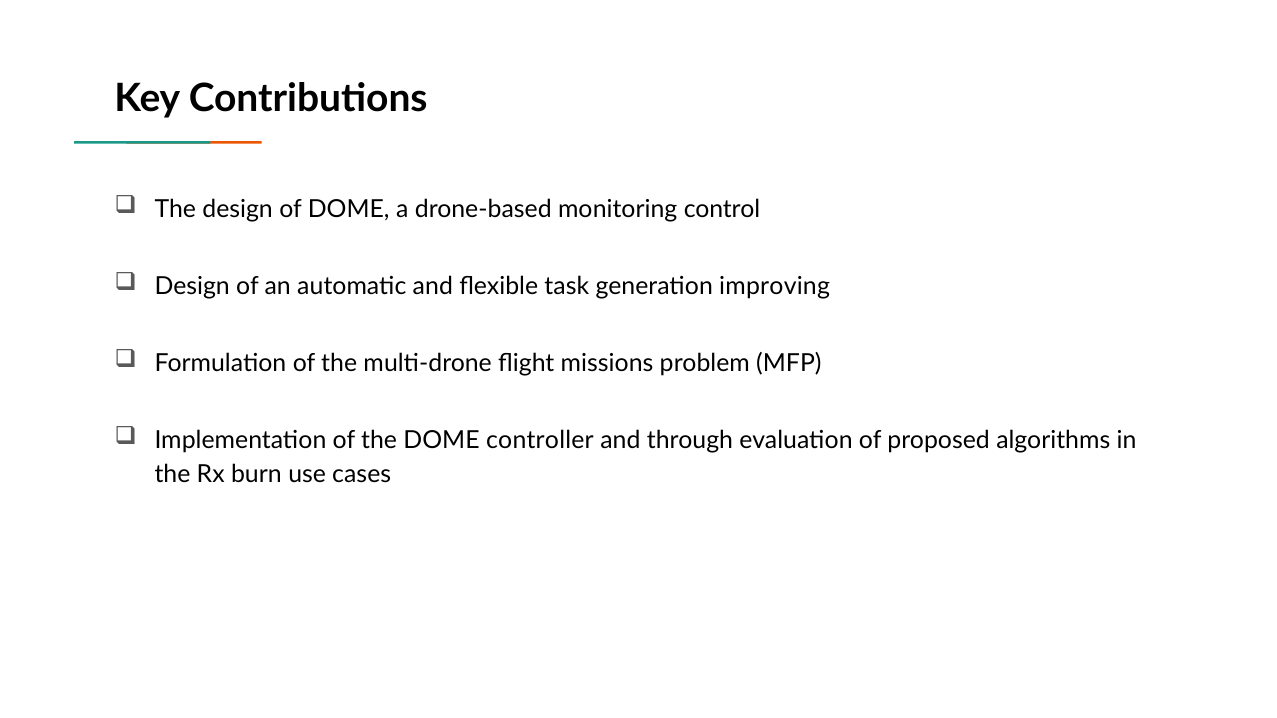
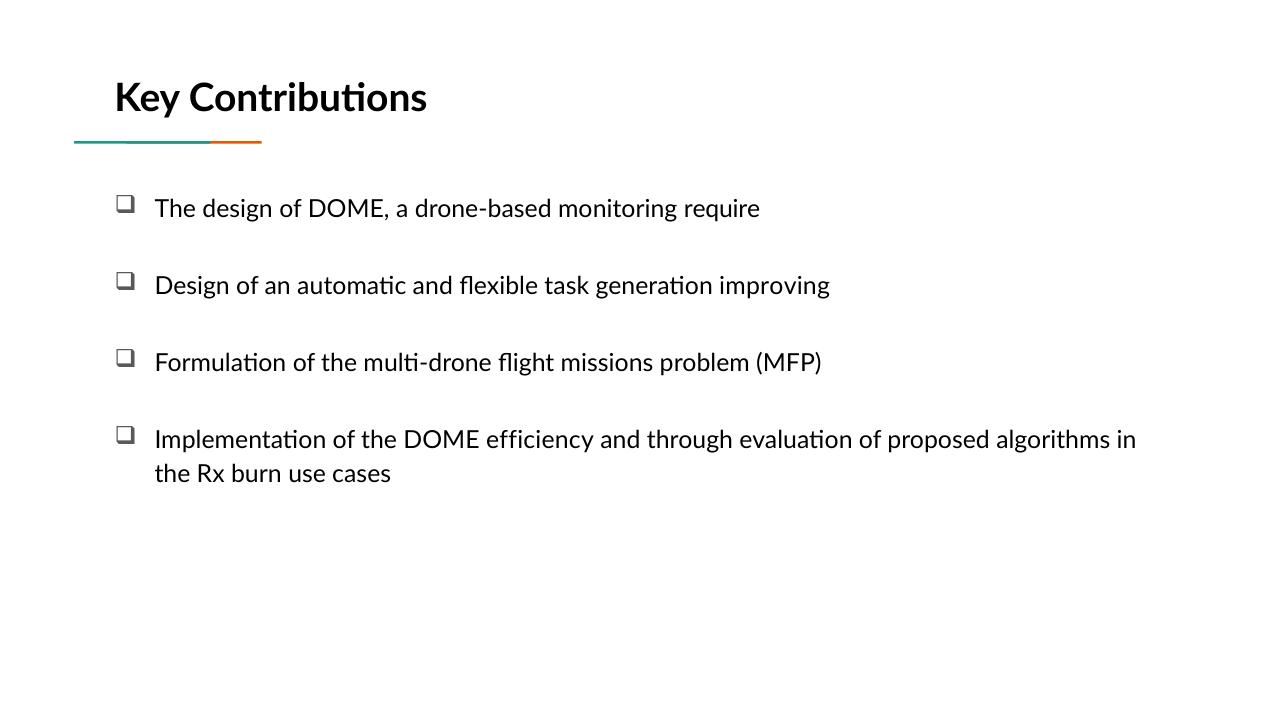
control: control -> require (722, 210)
controller: controller -> efficiency (540, 440)
